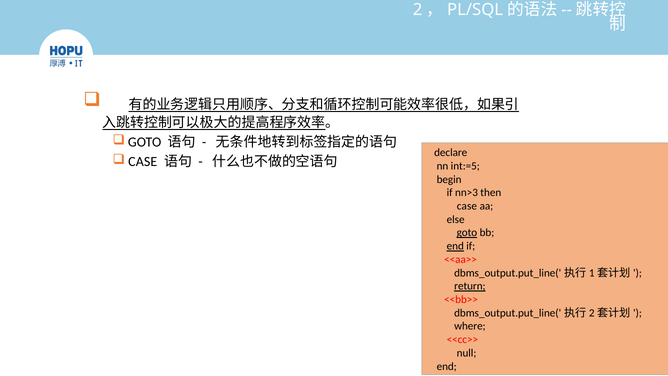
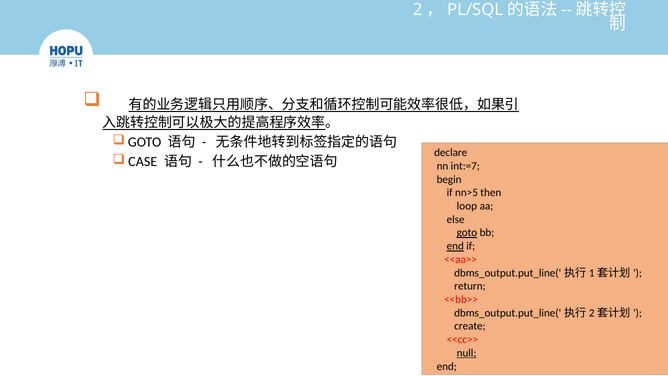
int:=5: int:=5 -> int:=7 (465, 166)
nn>3: nn>3 -> nn>5 (466, 193)
case: case -> loop (467, 206)
return underline: present -> none (470, 286)
where: where -> create (470, 326)
null underline: none -> present (467, 353)
